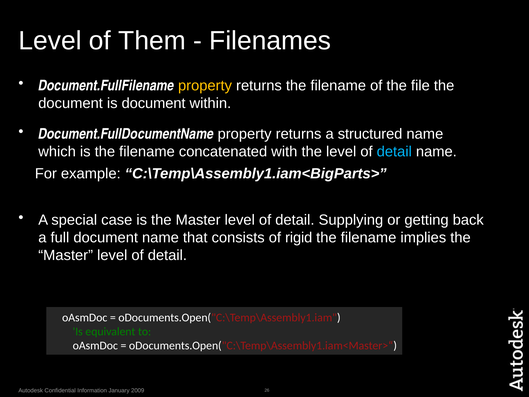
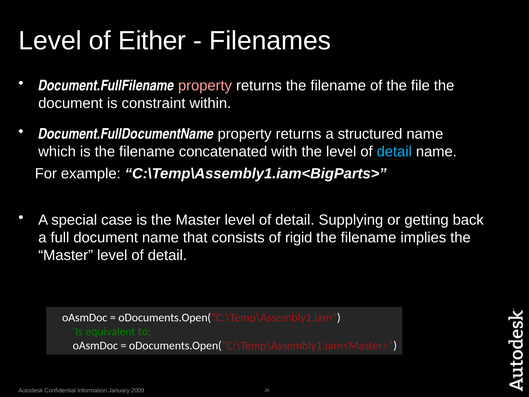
Them: Them -> Either (152, 41)
property colour: yellow -> pink (205, 86)
is document: document -> constraint (154, 103)
